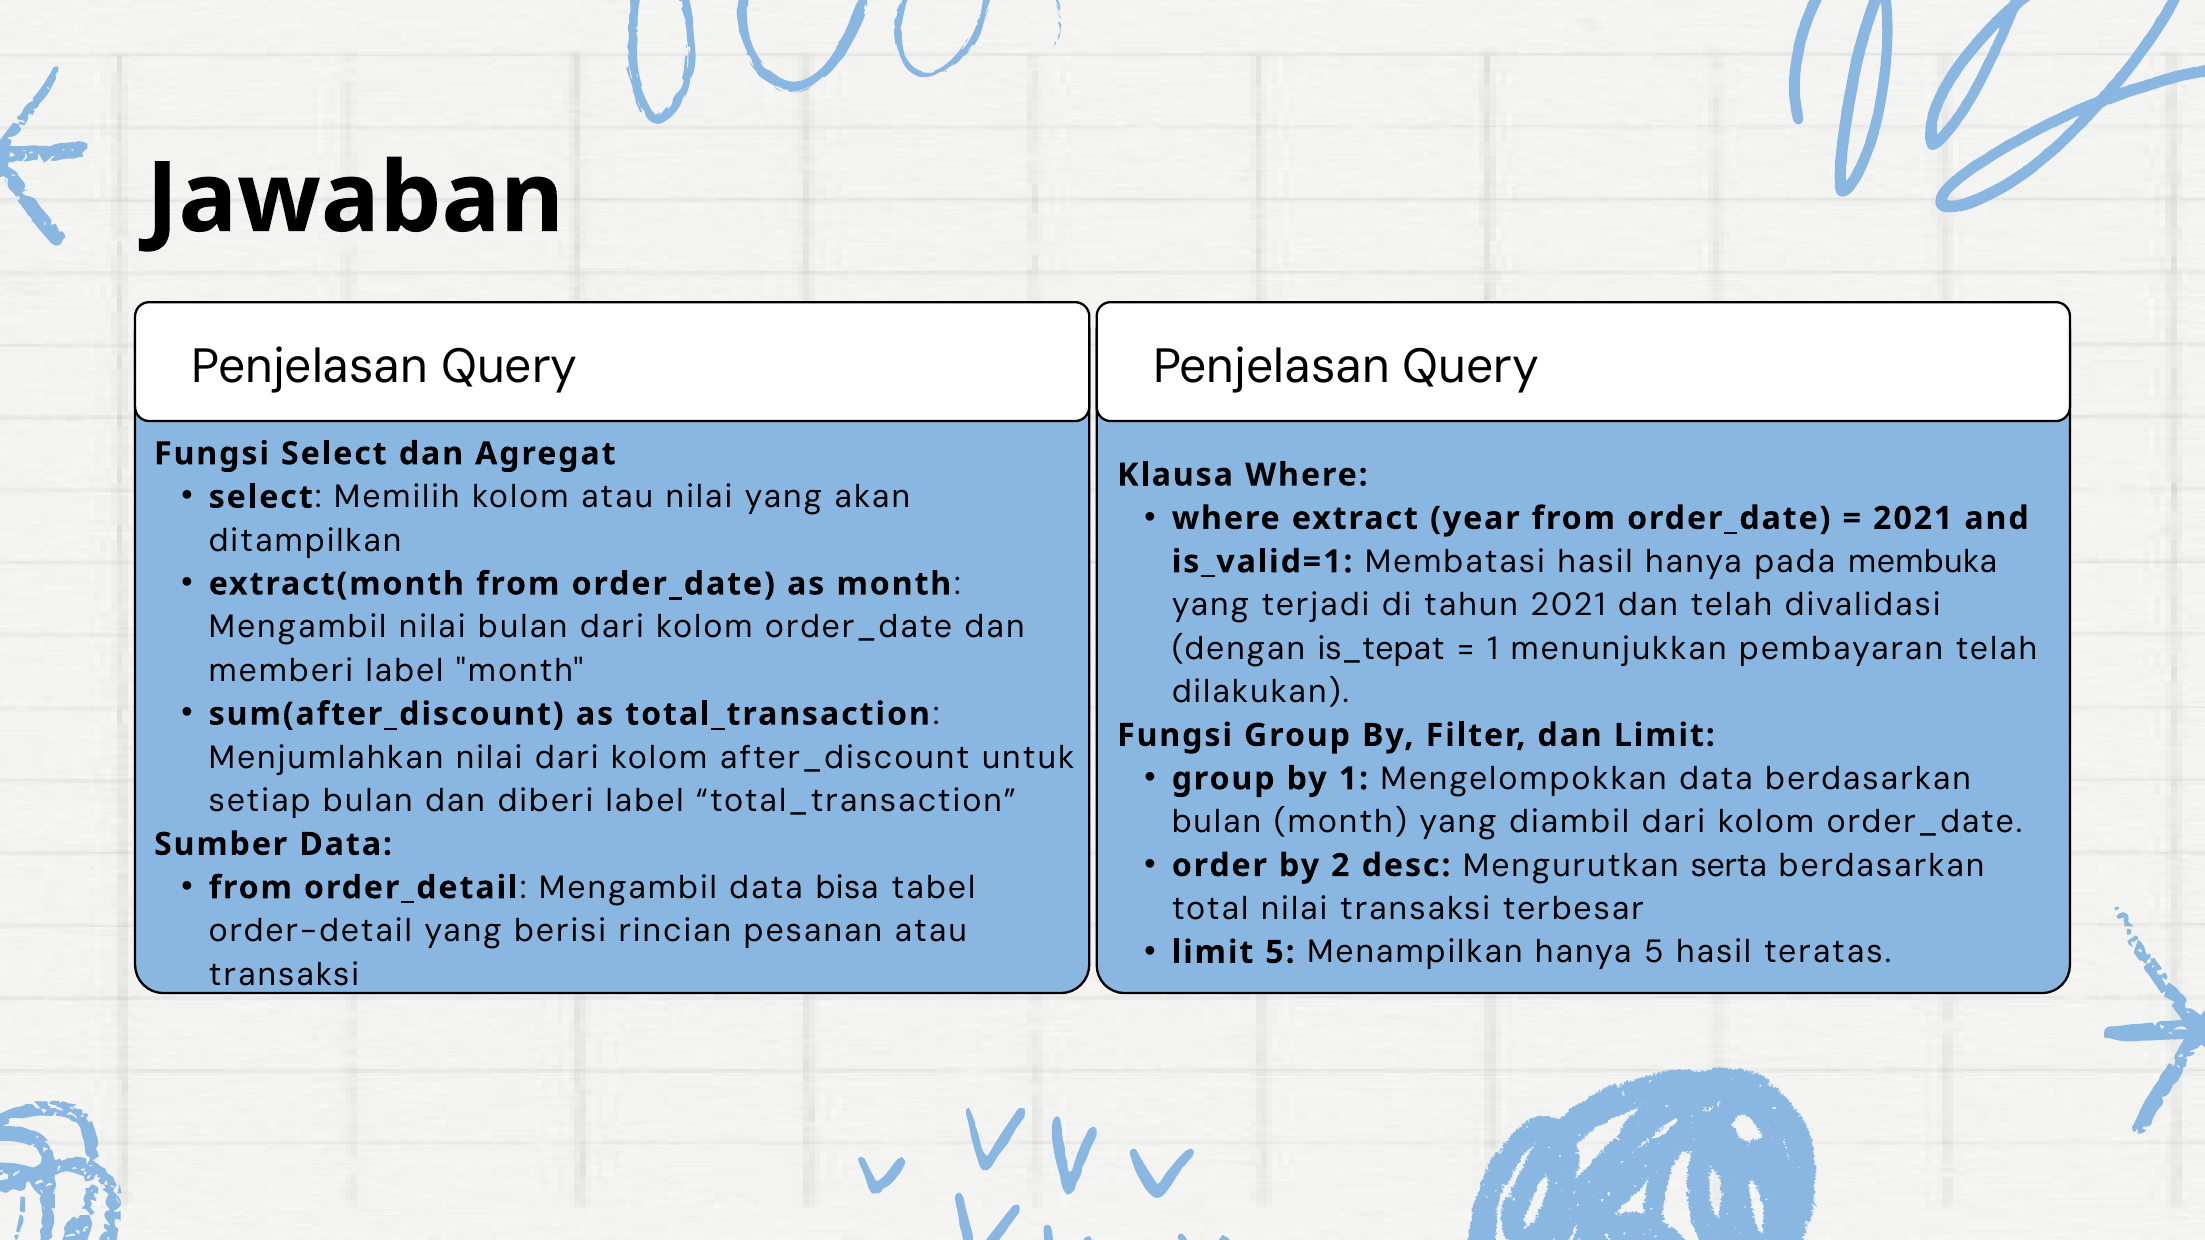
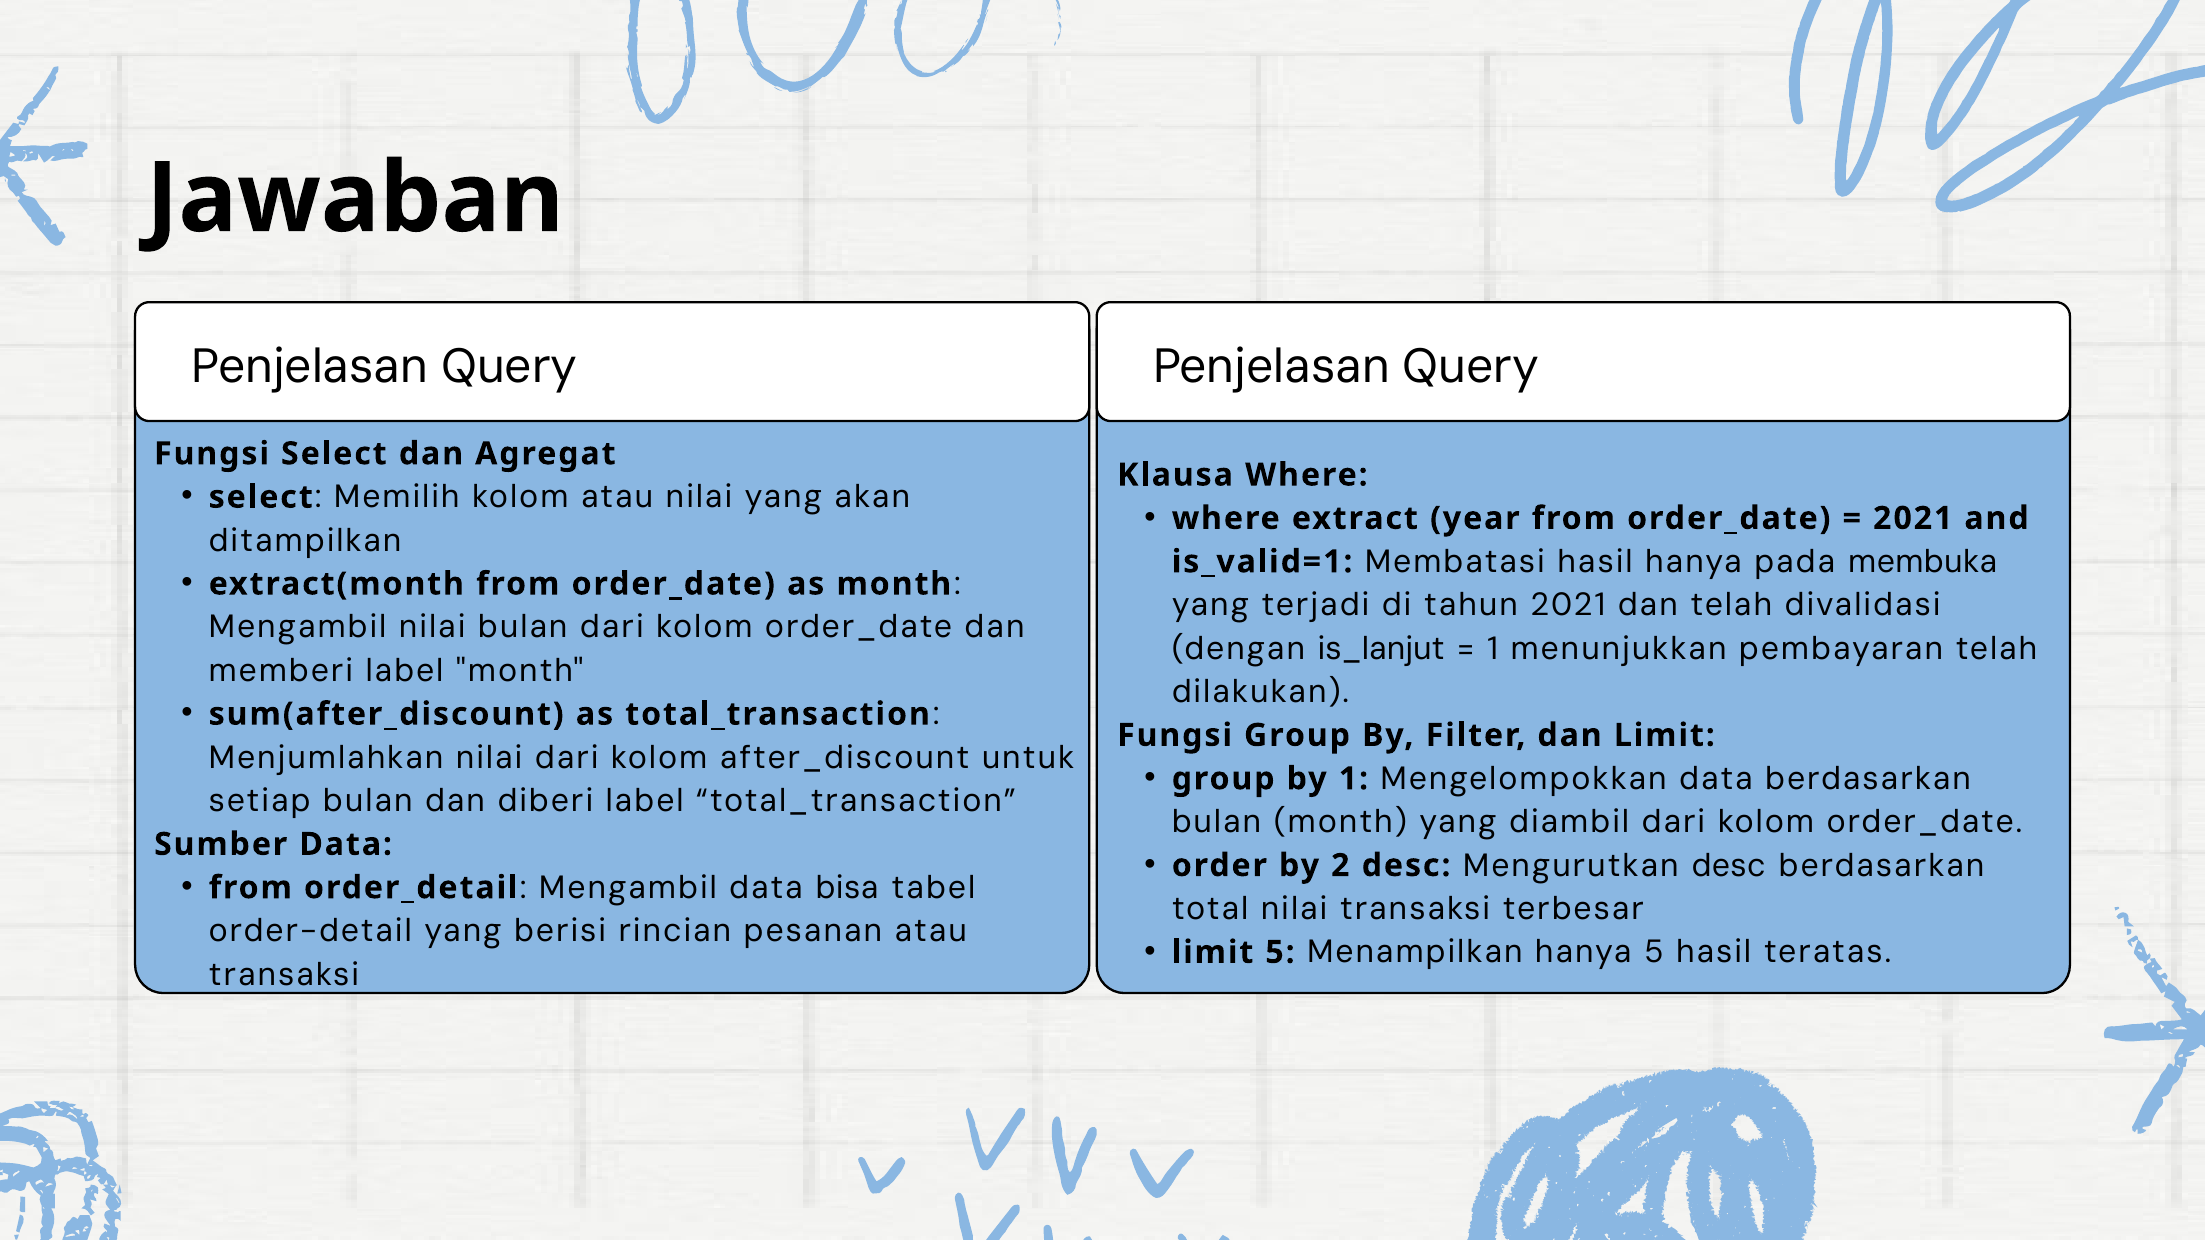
is_tepat: is_tepat -> is_lanjut (1381, 649)
Mengurutkan serta: serta -> desc (1729, 866)
